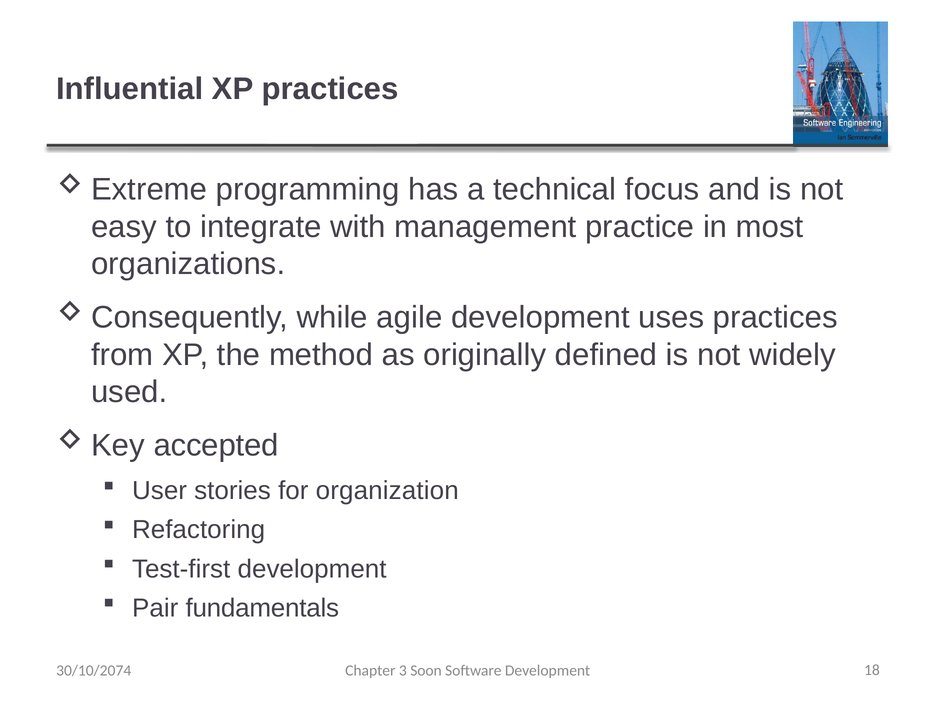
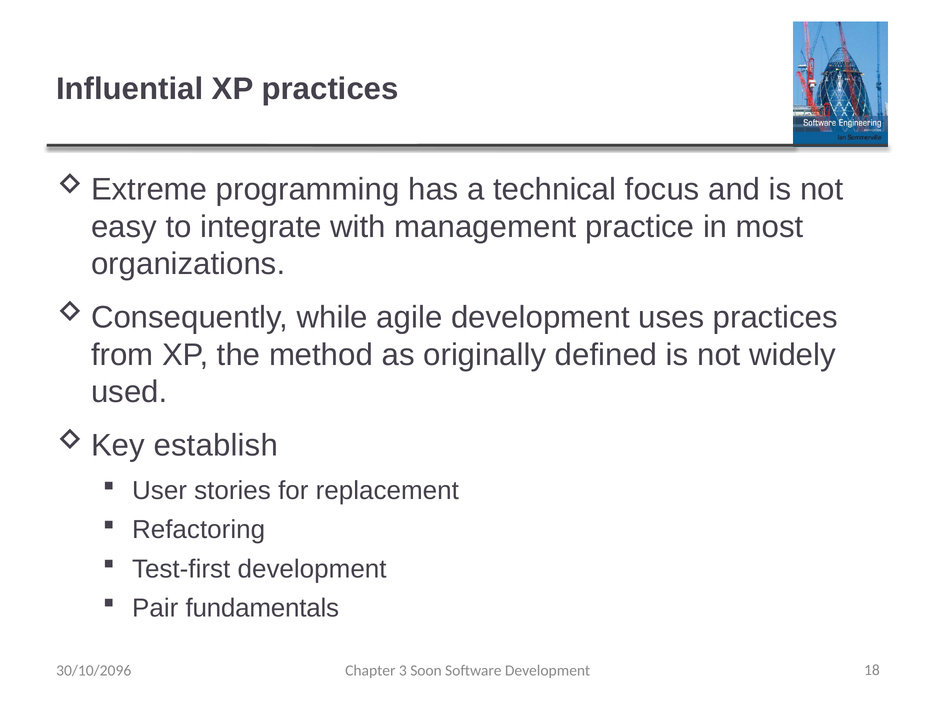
accepted: accepted -> establish (216, 445)
organization: organization -> replacement (387, 491)
30/10/2074: 30/10/2074 -> 30/10/2096 (94, 670)
